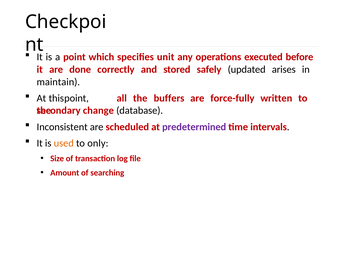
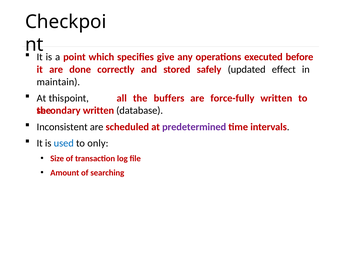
specifies unit: unit -> give (166, 57)
arises: arises -> effect (284, 69)
change: change -> written (98, 110)
used colour: orange -> blue (64, 143)
